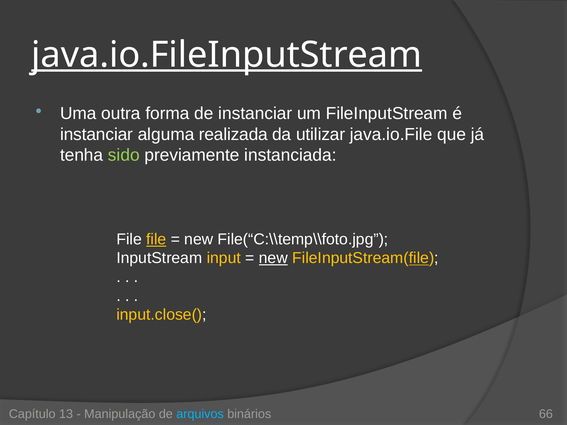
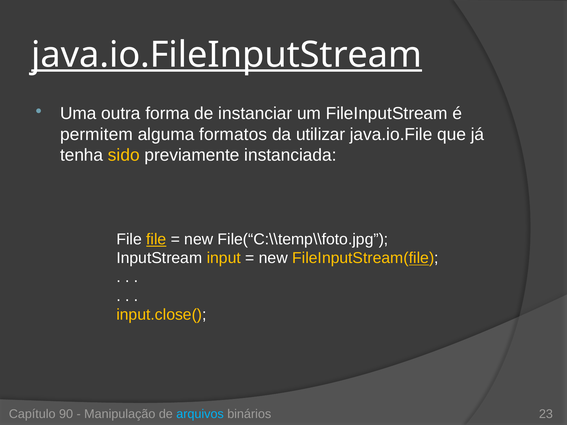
instanciar: instanciar -> permitem (96, 134)
realizada: realizada -> formatos (233, 134)
sido colour: light green -> yellow (124, 155)
new underline: present -> none (273, 258)
13: 13 -> 90 (66, 414)
66: 66 -> 23 (546, 414)
